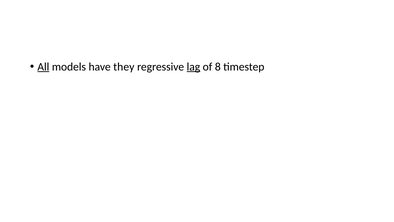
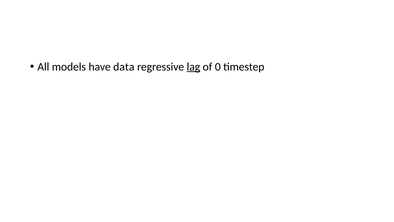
All underline: present -> none (43, 67)
they: they -> data (124, 67)
8: 8 -> 0 (218, 67)
